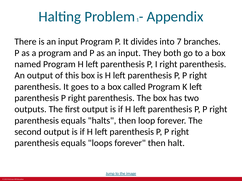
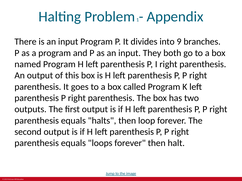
7: 7 -> 9 (179, 42)
